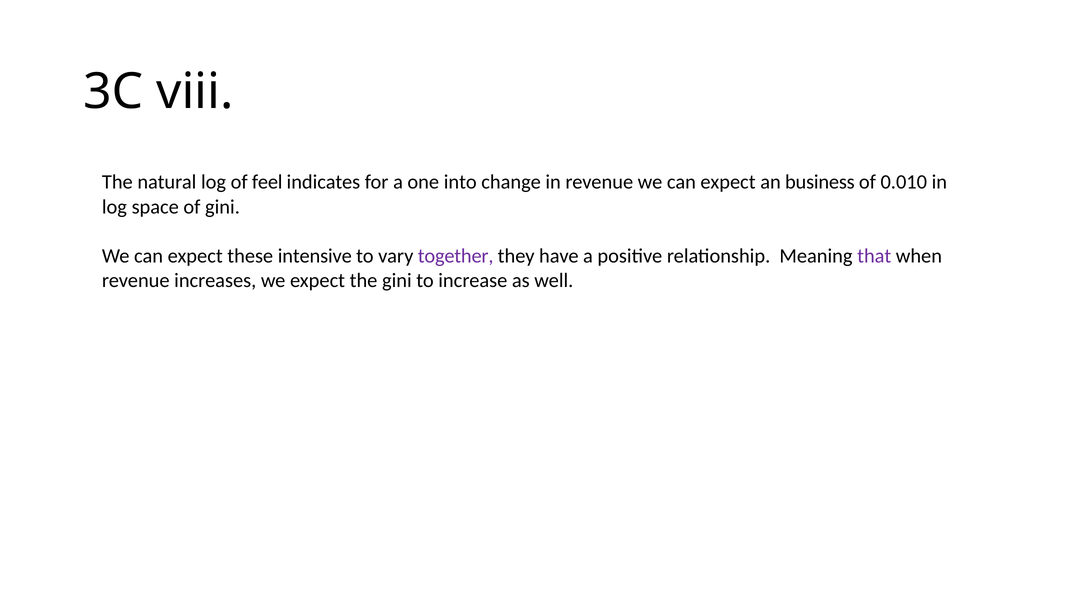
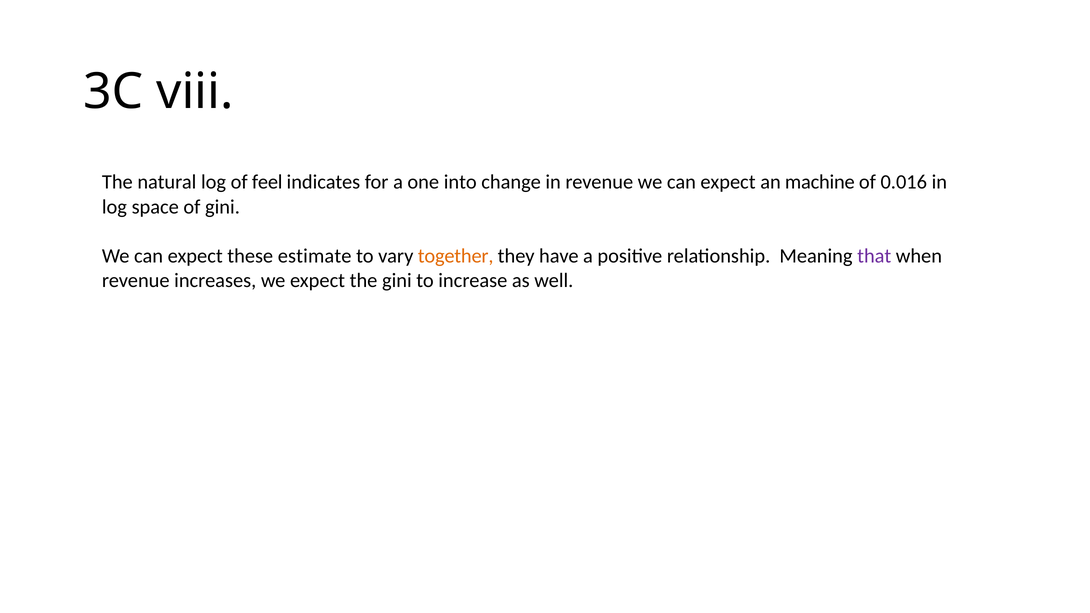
business: business -> machine (820, 182)
0.010: 0.010 -> 0.016 (904, 182)
intensive: intensive -> estimate (315, 256)
together colour: purple -> orange (456, 256)
